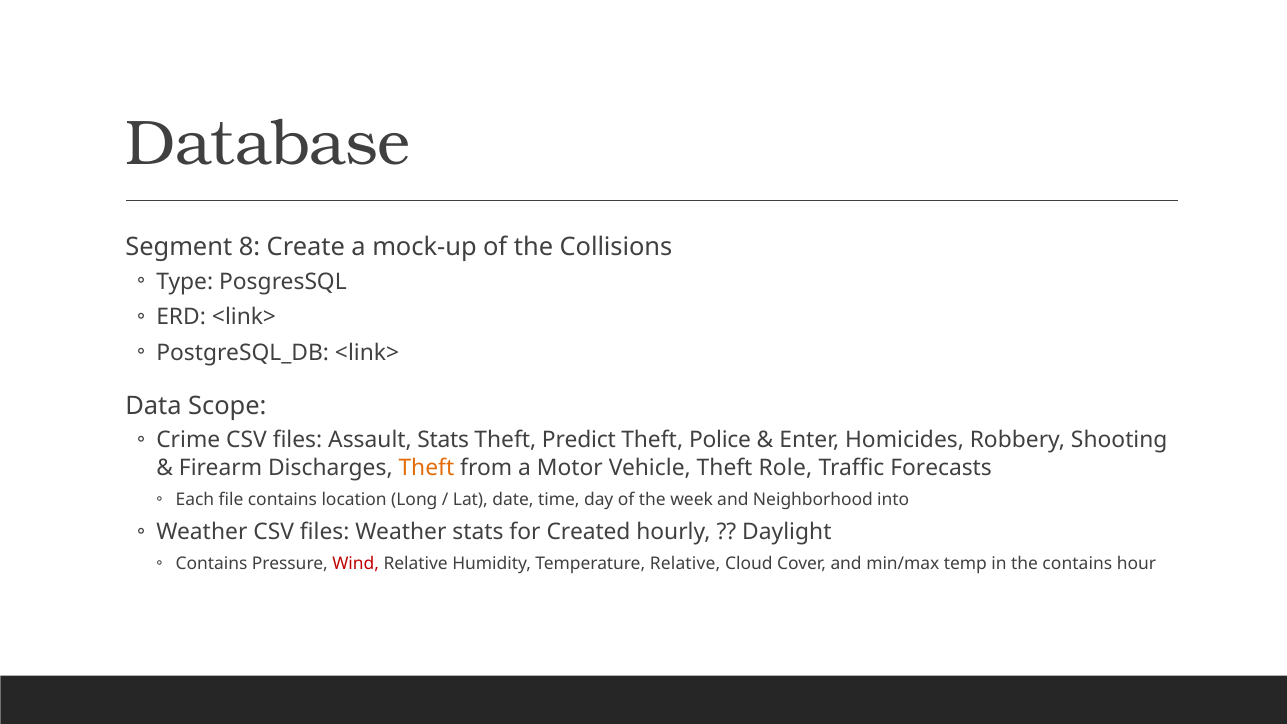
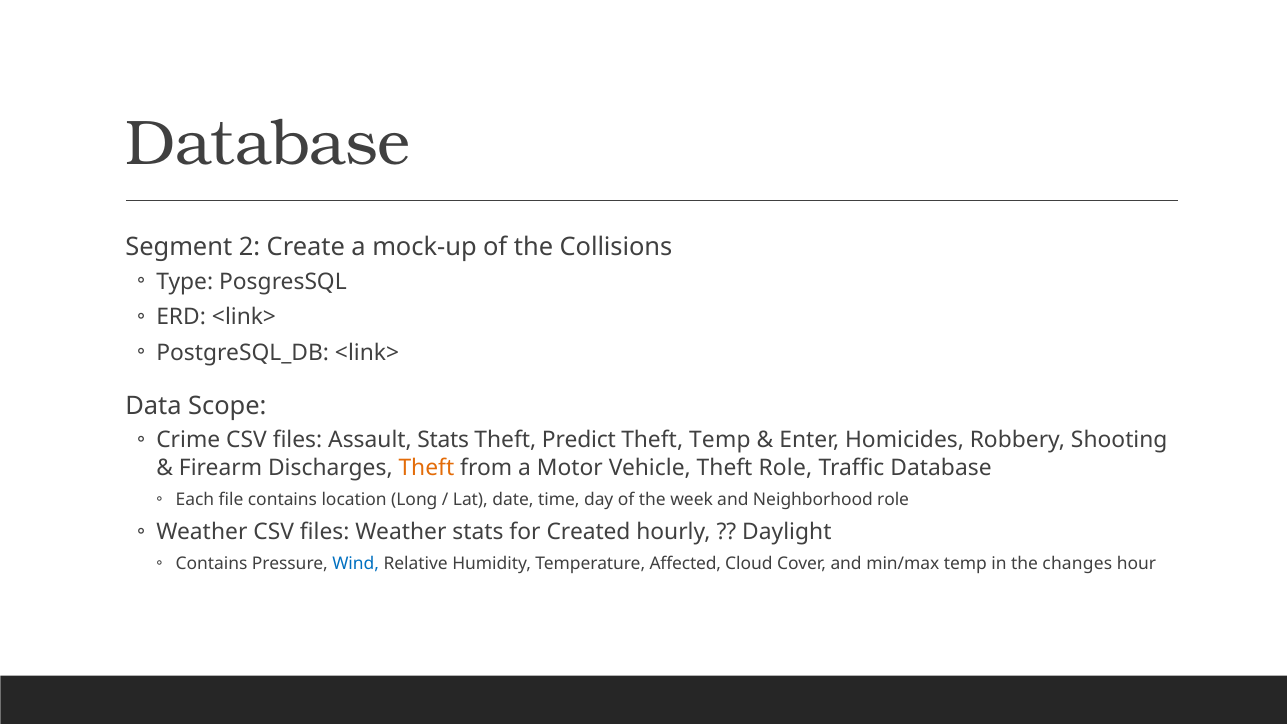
8: 8 -> 2 (250, 247)
Theft Police: Police -> Temp (720, 440)
Traffic Forecasts: Forecasts -> Database (941, 468)
Neighborhood into: into -> role (893, 499)
Wind colour: red -> blue (356, 564)
Temperature Relative: Relative -> Affected (685, 564)
the contains: contains -> changes (1077, 564)
